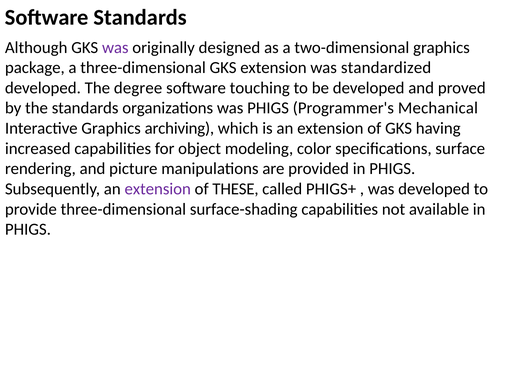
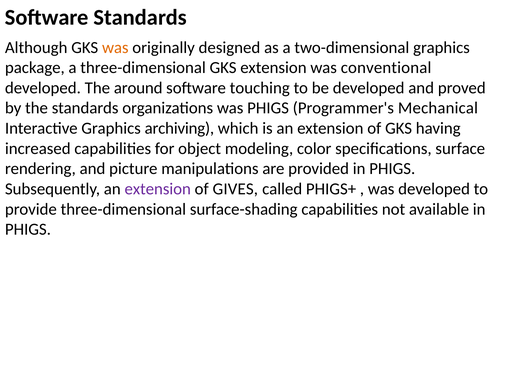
was colour: purple -> orange (115, 47)
standardized: standardized -> conventional (386, 68)
degree: degree -> around (138, 88)
THESE: THESE -> GIVES (235, 189)
